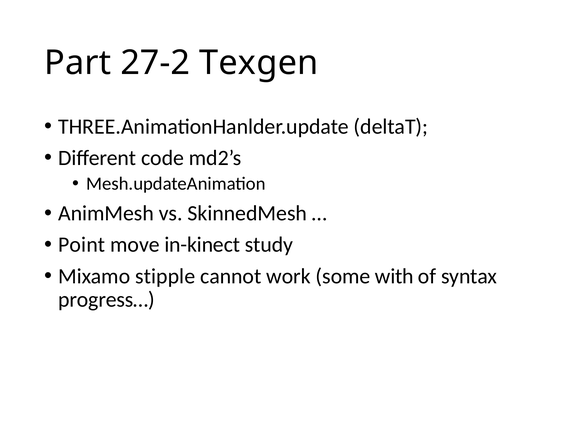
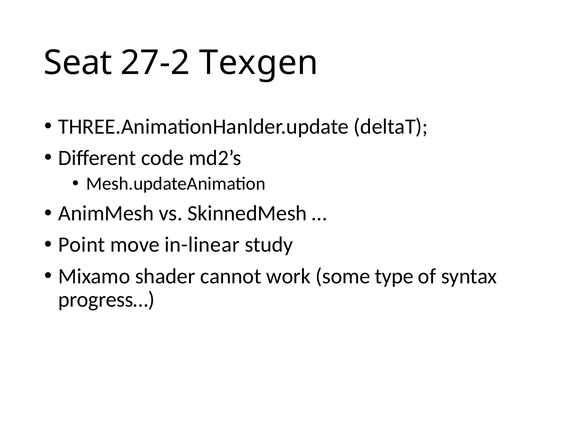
Part: Part -> Seat (78, 63)
in-kinect: in-kinect -> in-linear (202, 245)
stipple: stipple -> shader (165, 276)
with: with -> type (394, 276)
